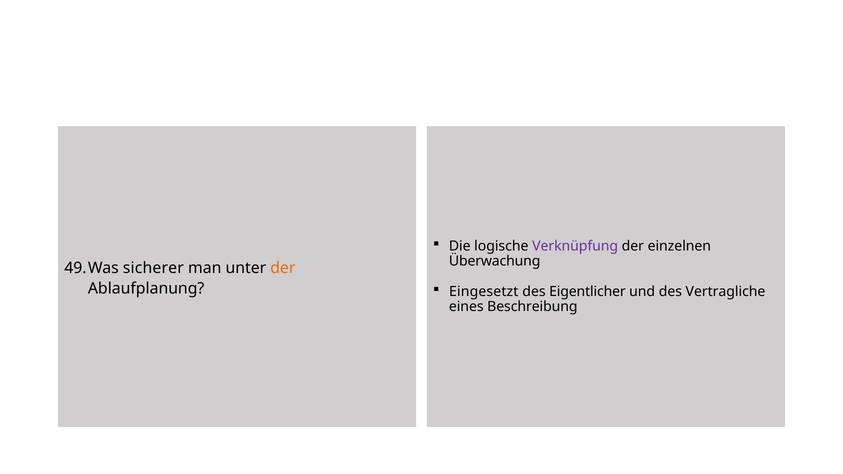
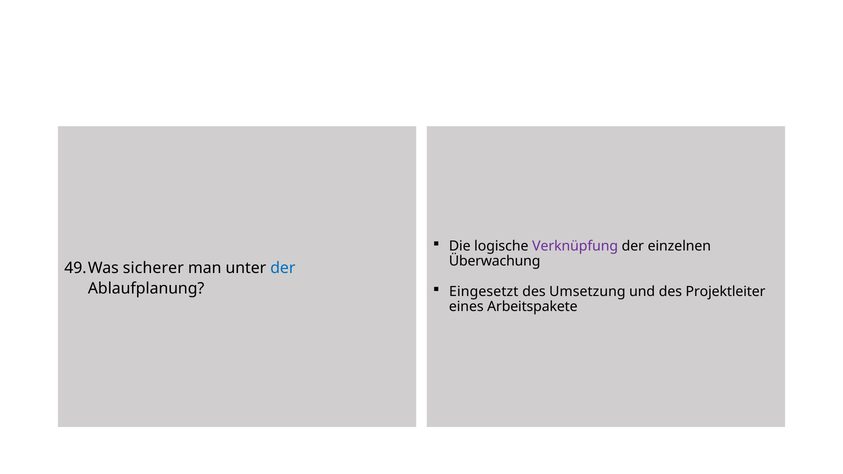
der colour: orange -> blue (283, 268)
Eigentlicher: Eigentlicher -> Umsetzung (587, 292)
Vertragliche: Vertragliche -> Projektleiter (726, 292)
Beschreibung: Beschreibung -> Arbeitspakete (532, 307)
